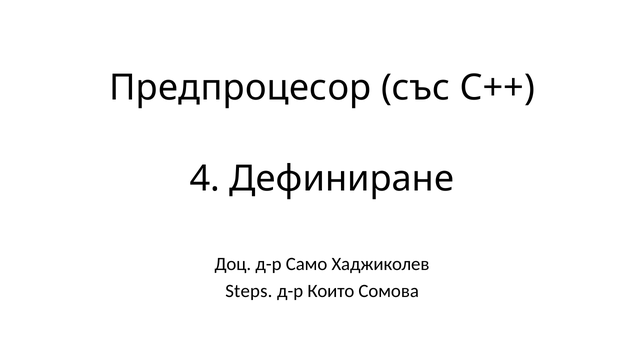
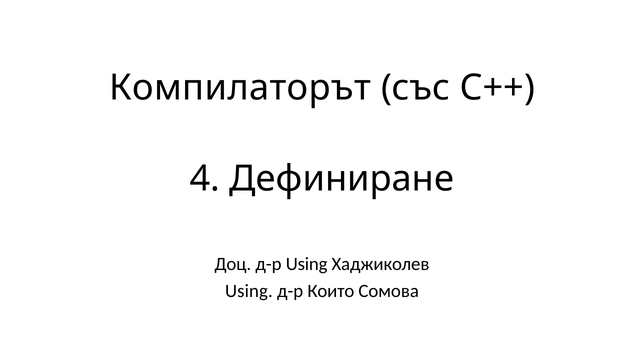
Предпроцесор: Предпроцесор -> Компилаторът (240, 88)
д-р Само: Само -> Using (307, 264)
Steps: Steps -> Using (249, 291)
